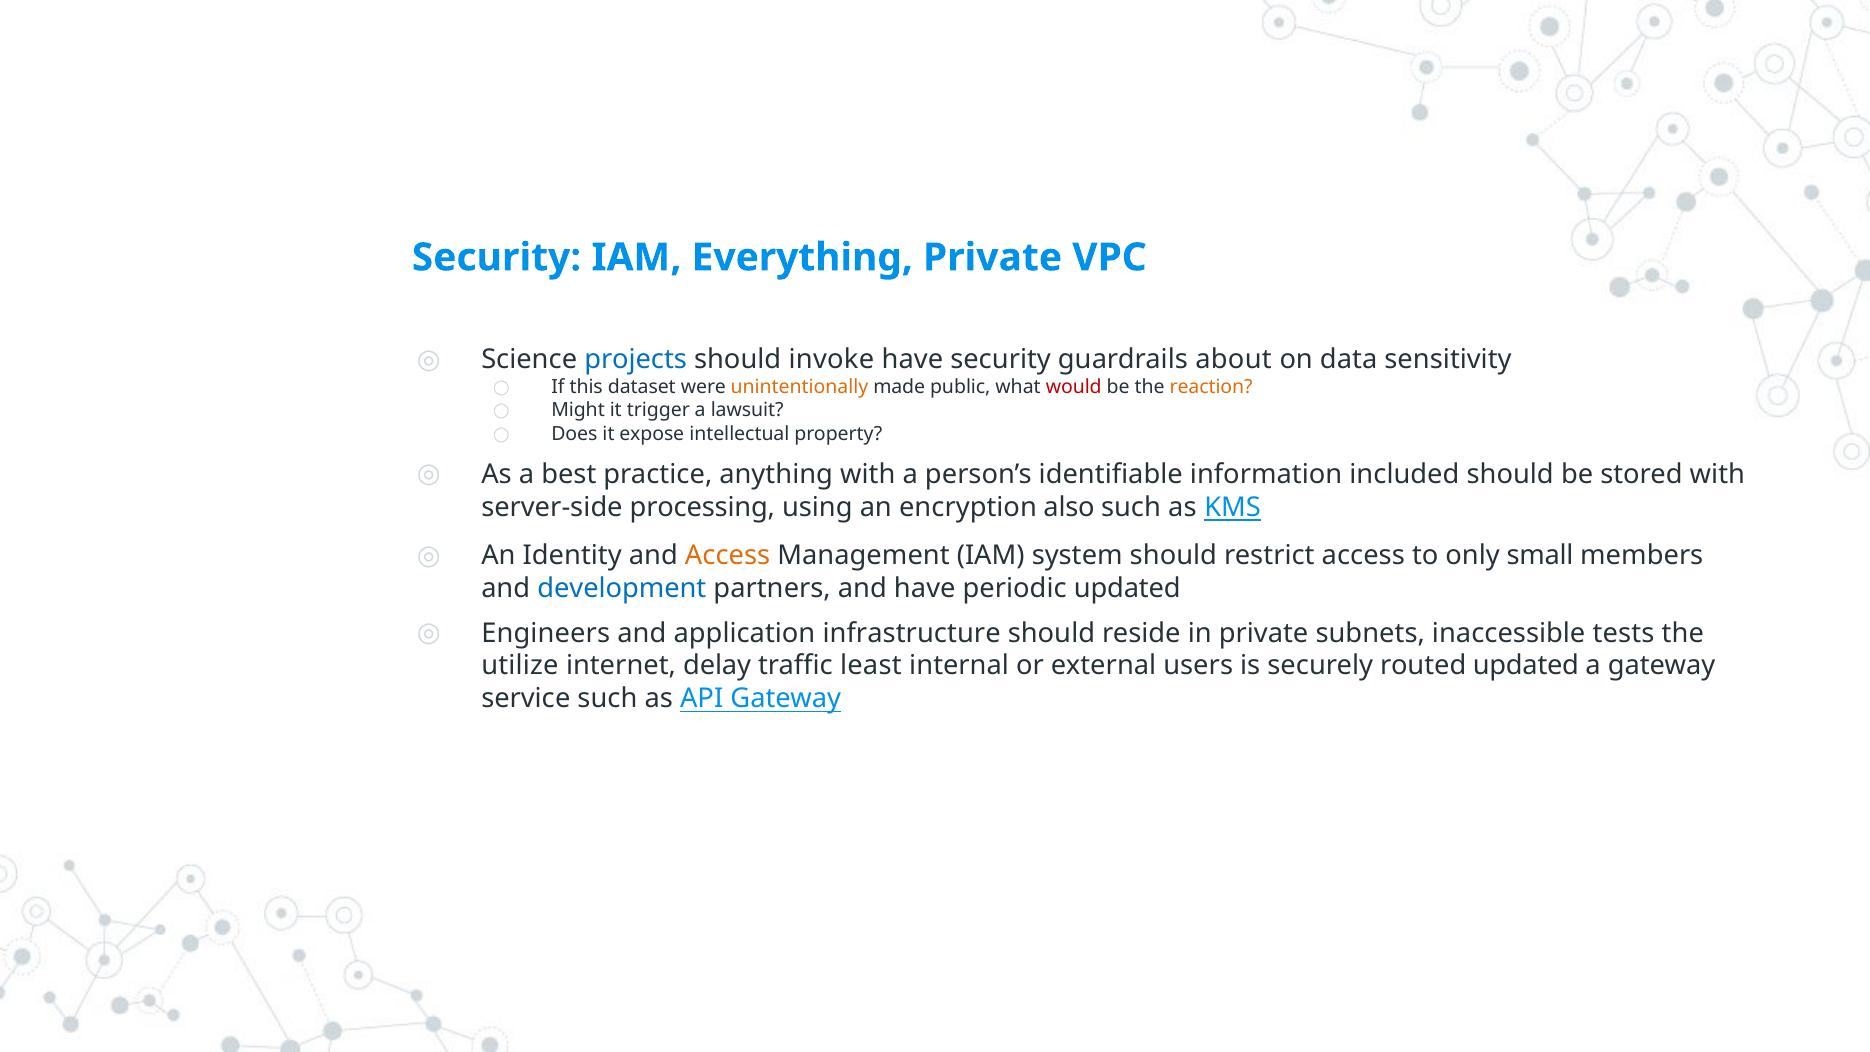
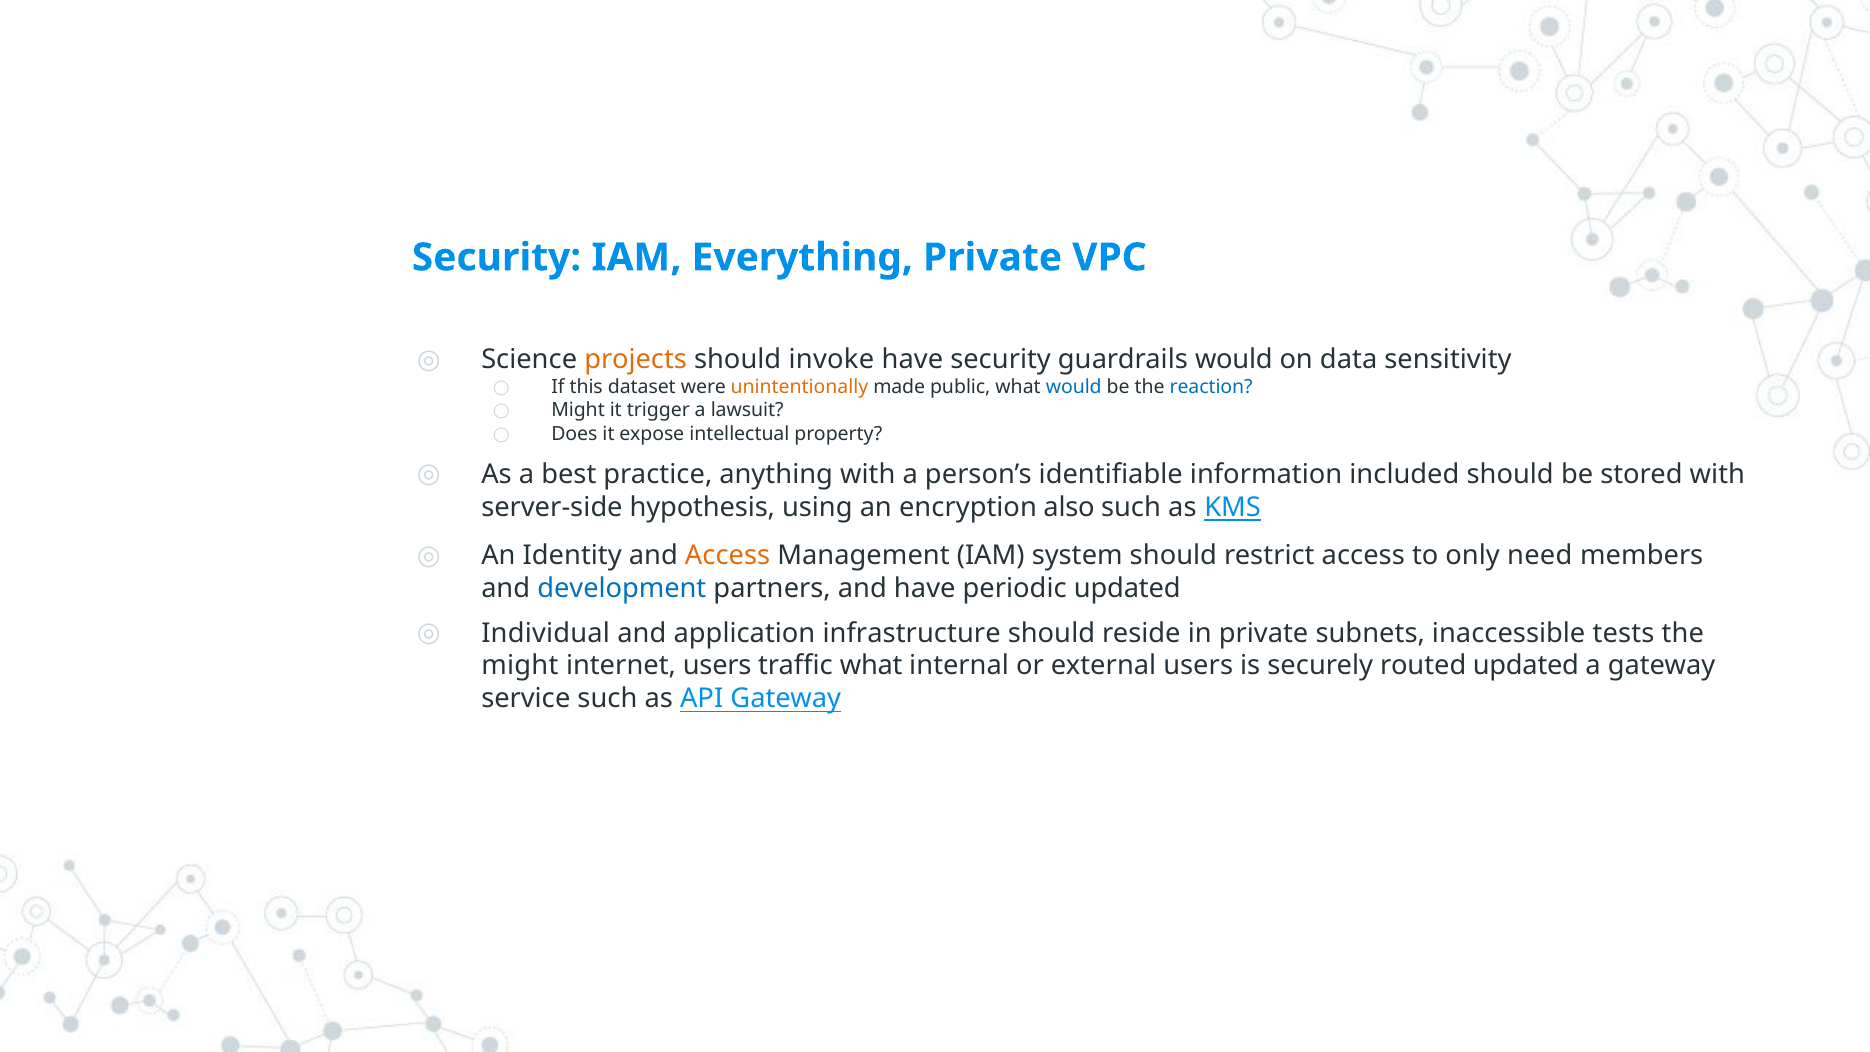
projects colour: blue -> orange (636, 360)
guardrails about: about -> would (1234, 360)
would colour: red -> blue (1074, 387)
reaction colour: orange -> blue (1211, 387)
processing: processing -> hypothesis (702, 507)
small: small -> need (1540, 556)
Engineers: Engineers -> Individual (546, 633)
utilize: utilize -> might (520, 666)
internet delay: delay -> users (717, 666)
traffic least: least -> what (871, 666)
